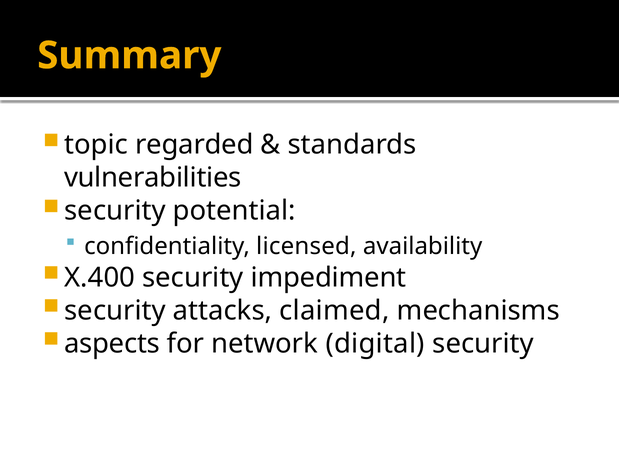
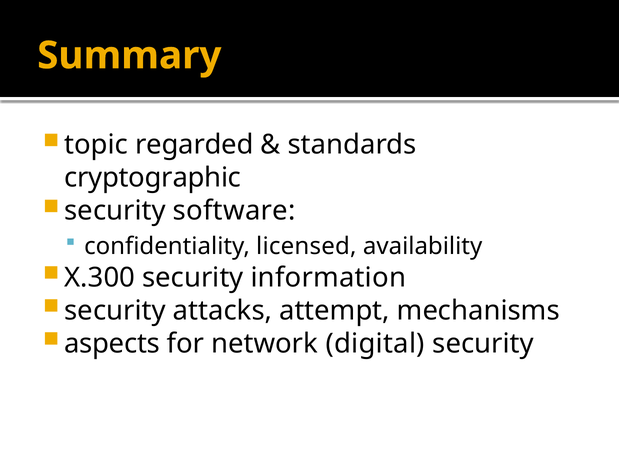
vulnerabilities: vulnerabilities -> cryptographic (153, 178)
potential: potential -> software (234, 211)
X.400: X.400 -> X.300 (100, 278)
impediment: impediment -> information (328, 278)
claimed: claimed -> attempt (334, 311)
